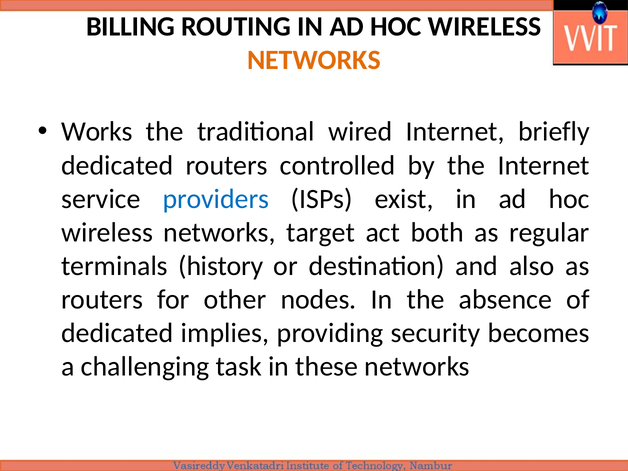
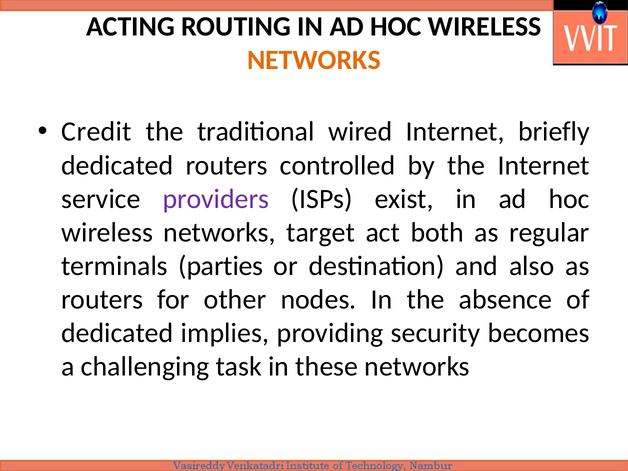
BILLING: BILLING -> ACTING (130, 27)
Works: Works -> Credit (97, 132)
providers colour: blue -> purple (216, 199)
history: history -> parties (221, 266)
